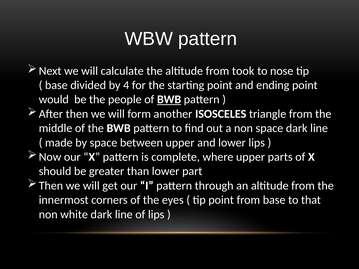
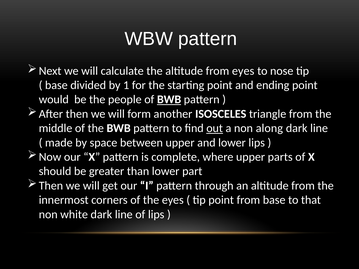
from took: took -> eyes (243, 71)
4: 4 -> 1 (126, 85)
out underline: none -> present (215, 128)
non space: space -> along (269, 128)
